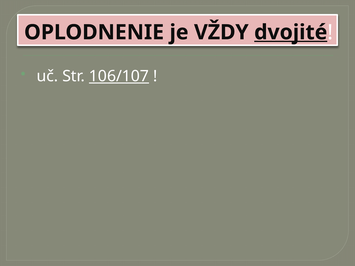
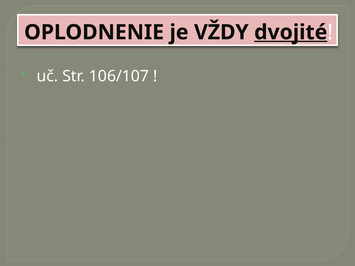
106/107 underline: present -> none (119, 76)
